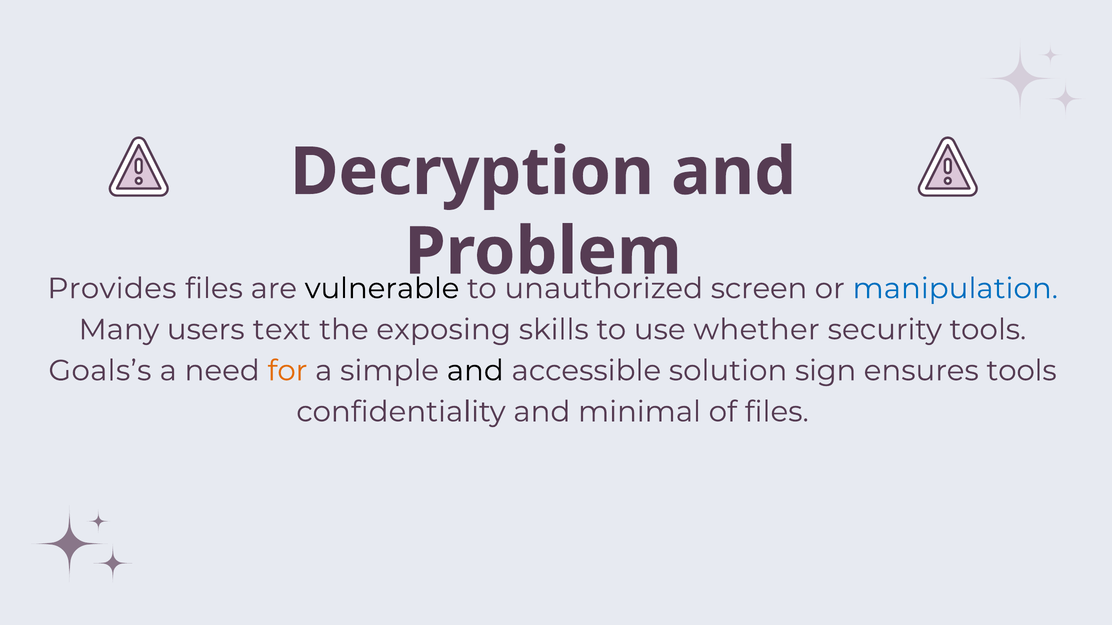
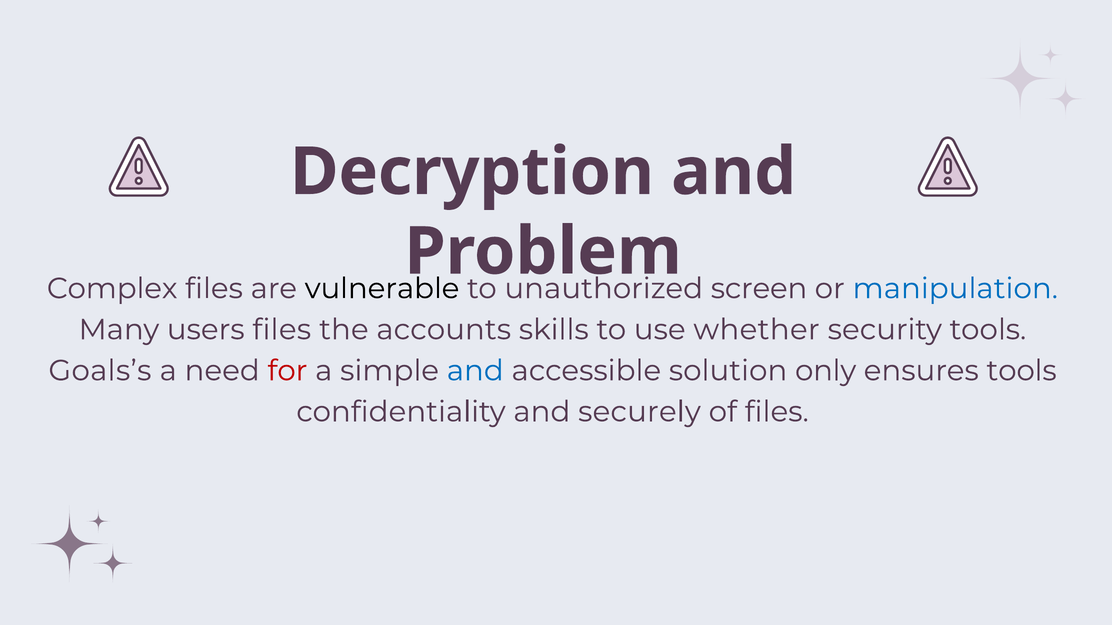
Provides: Provides -> Complex (112, 289)
users text: text -> files (282, 330)
exposing: exposing -> accounts (444, 330)
for colour: orange -> red (287, 371)
and colour: black -> blue (475, 371)
sign: sign -> only (826, 371)
minimal: minimal -> securely (639, 412)
